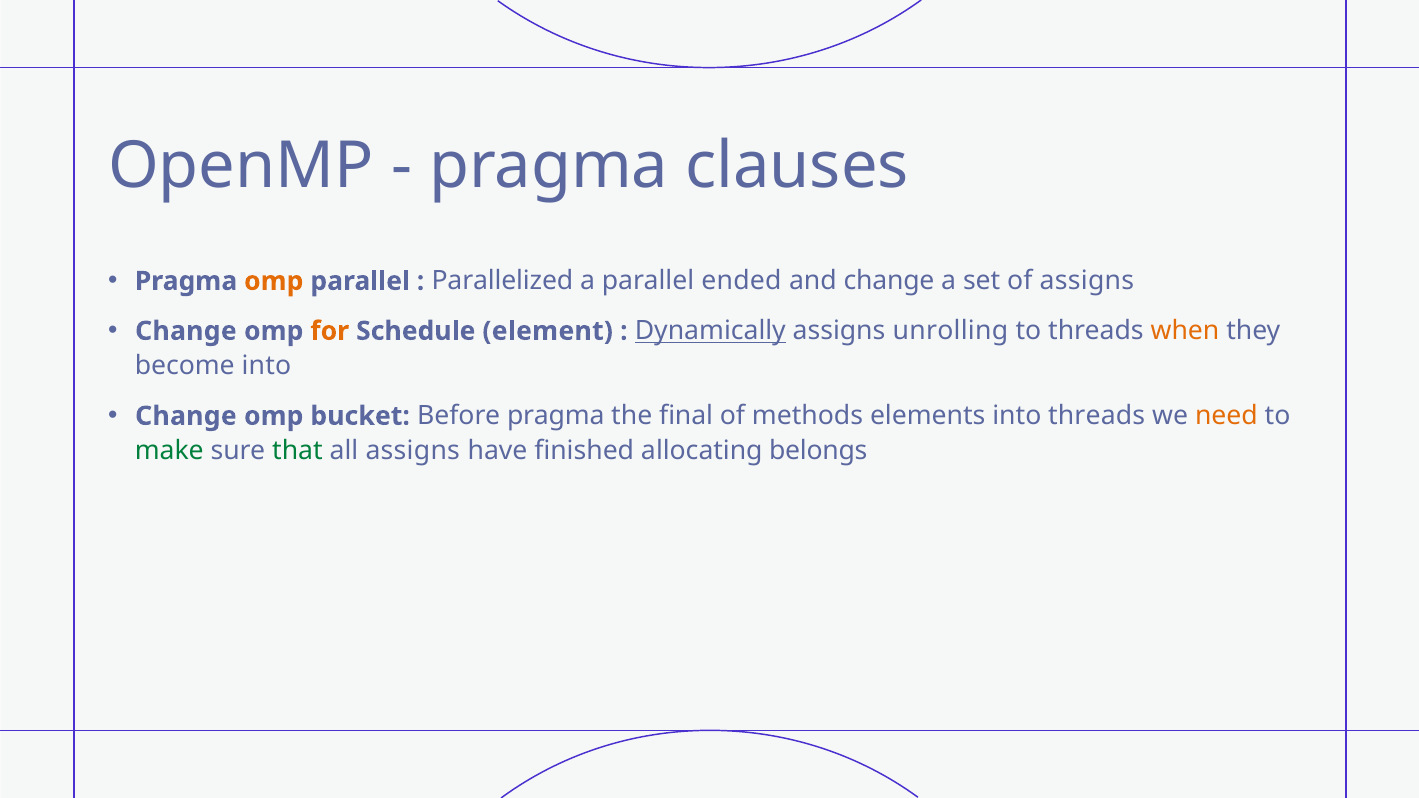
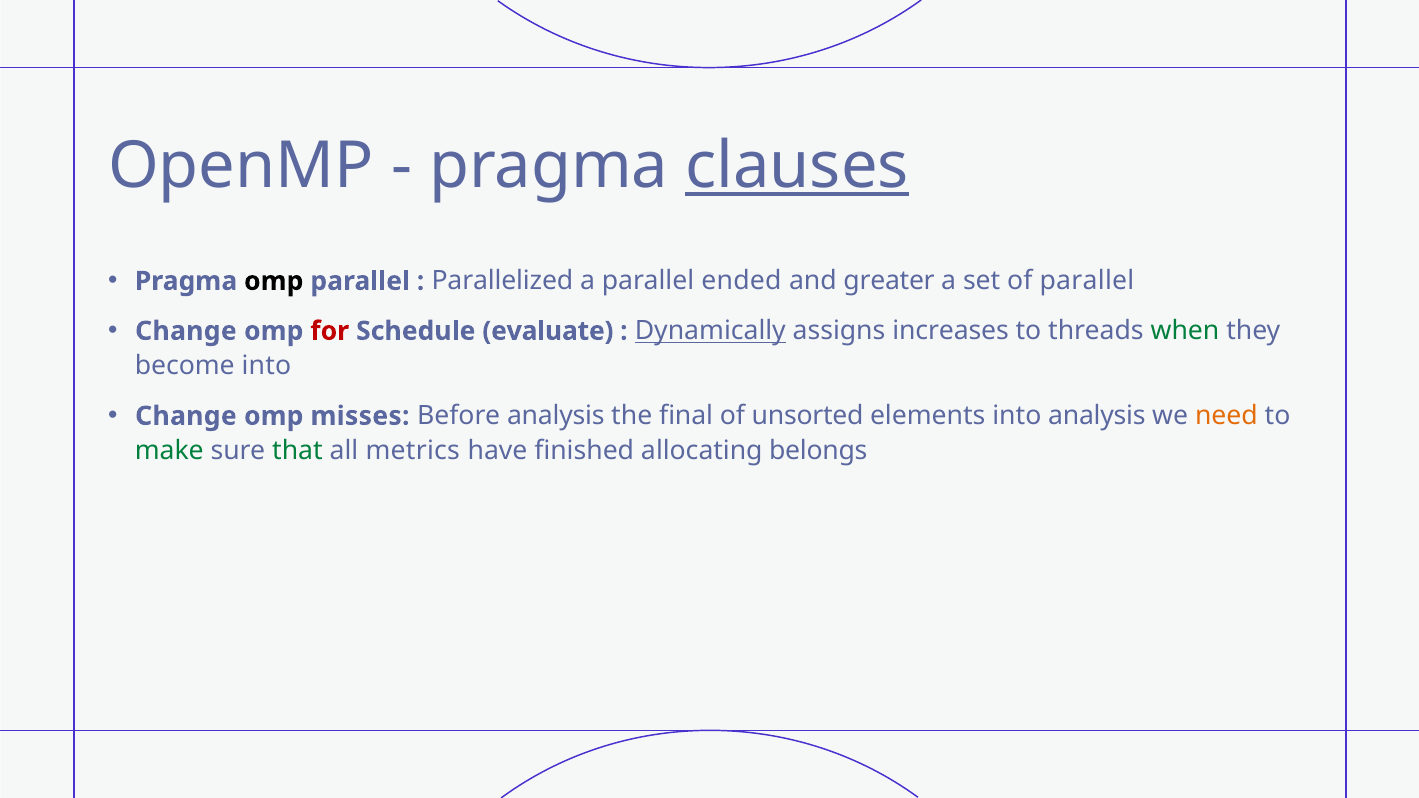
clauses underline: none -> present (797, 166)
omp colour: orange -> black (274, 281)
and change: change -> greater (889, 281)
of assigns: assigns -> parallel (1087, 281)
for colour: orange -> red (330, 331)
element: element -> evaluate (548, 331)
unrolling: unrolling -> increases (951, 331)
when colour: orange -> green (1185, 331)
bucket: bucket -> misses (360, 416)
Before pragma: pragma -> analysis (556, 416)
methods: methods -> unsorted (808, 416)
into threads: threads -> analysis (1097, 416)
all assigns: assigns -> metrics (413, 451)
